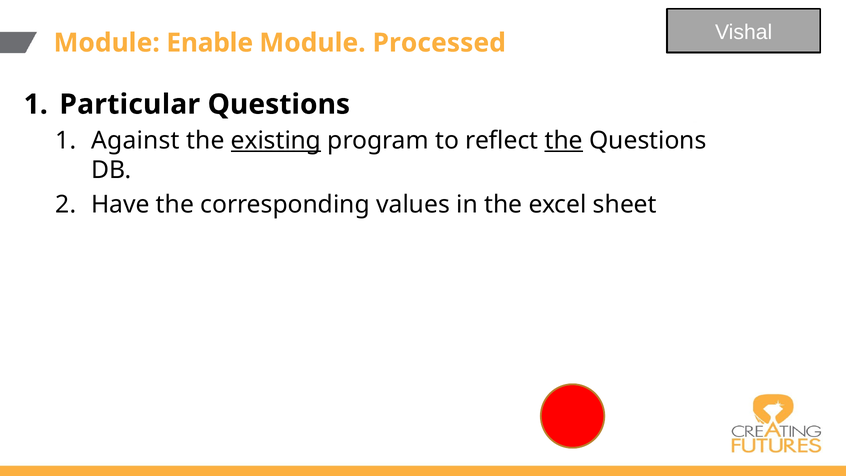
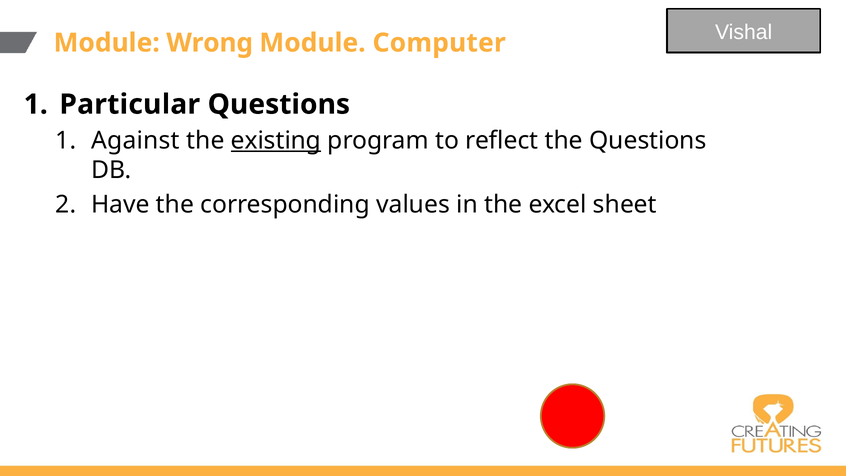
Enable: Enable -> Wrong (210, 43)
Processed: Processed -> Computer (439, 43)
the underline: present -> none (564, 141)
